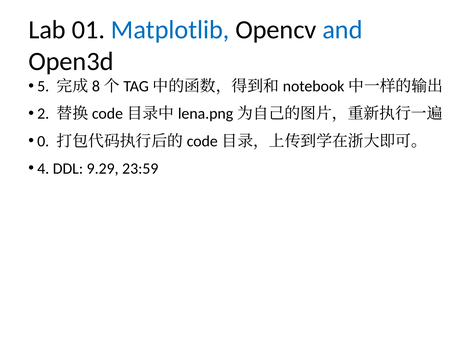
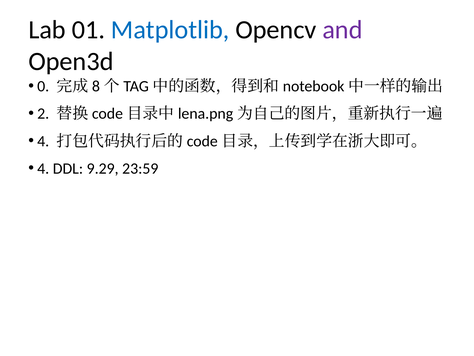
and colour: blue -> purple (342, 30)
5: 5 -> 0 (43, 86)
0: 0 -> 4 (43, 141)
